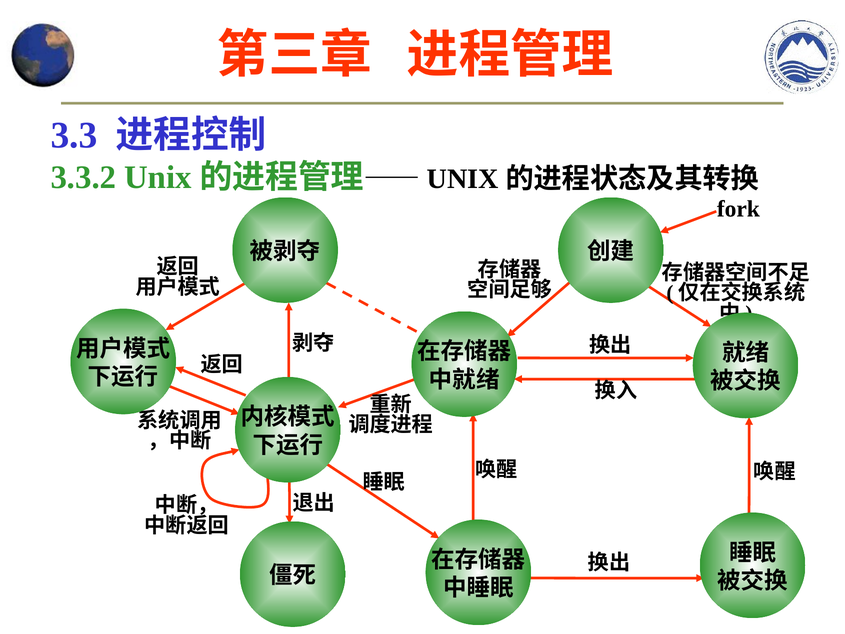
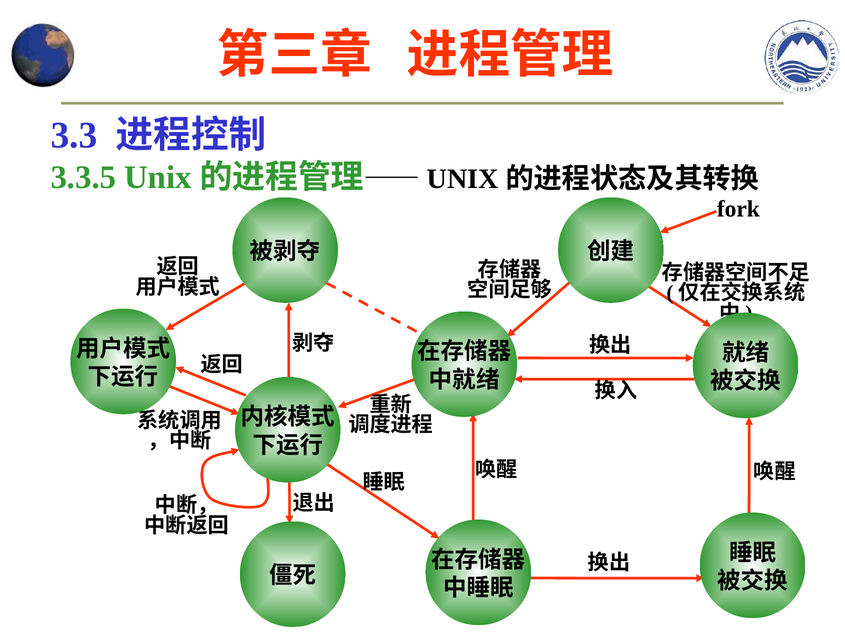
3.3.2: 3.3.2 -> 3.3.5 (83, 177)
